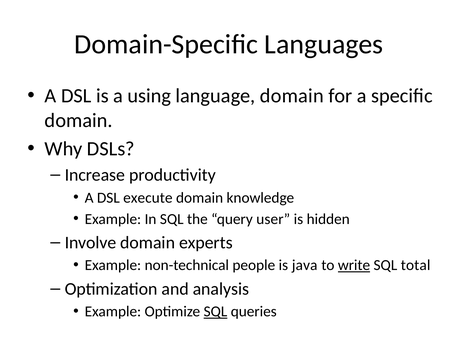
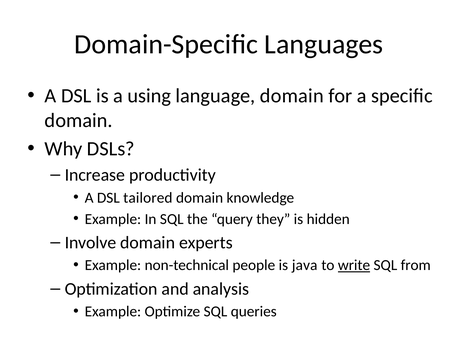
execute: execute -> tailored (148, 198)
user: user -> they (273, 219)
total: total -> from (416, 266)
SQL underline: present -> none (215, 312)
